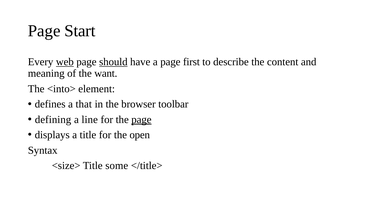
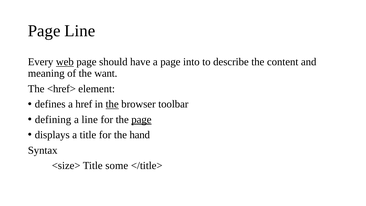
Page Start: Start -> Line (80, 31)
should underline: present -> none (113, 62)
first: first -> into (191, 62)
<into>: <into> -> <href> (61, 89)
that: that -> href (84, 104)
the underline: none -> present (112, 104)
open: open -> hand (140, 135)
